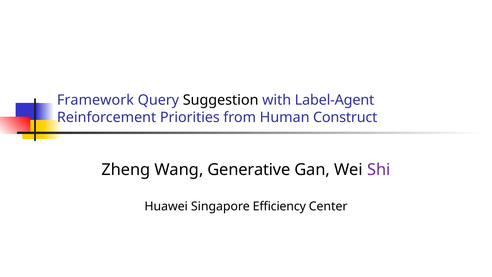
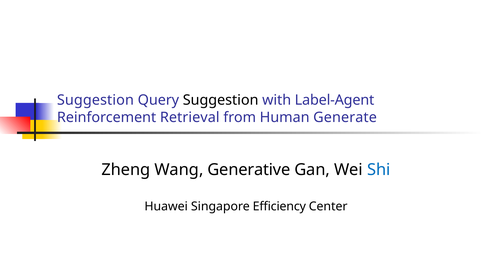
Framework: Framework -> Suggestion (95, 100)
Priorities: Priorities -> Retrieval (190, 117)
Construct: Construct -> Generate (345, 117)
Shi colour: purple -> blue (379, 170)
